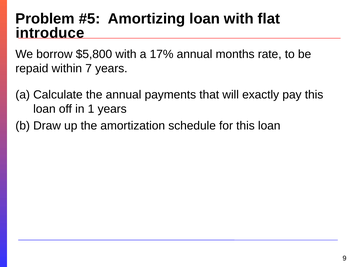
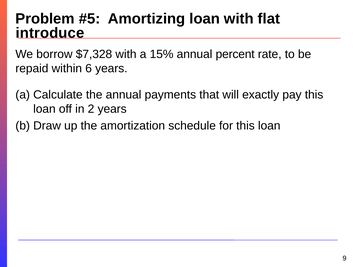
$5,800: $5,800 -> $7,328 (94, 54)
17%: 17% -> 15% (162, 54)
months: months -> percent (235, 54)
7: 7 -> 6 (89, 68)
1: 1 -> 2 (91, 109)
